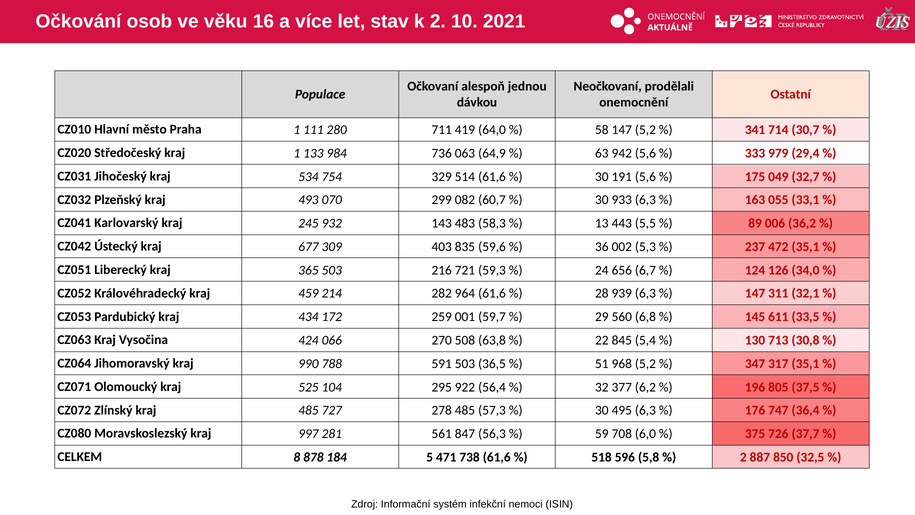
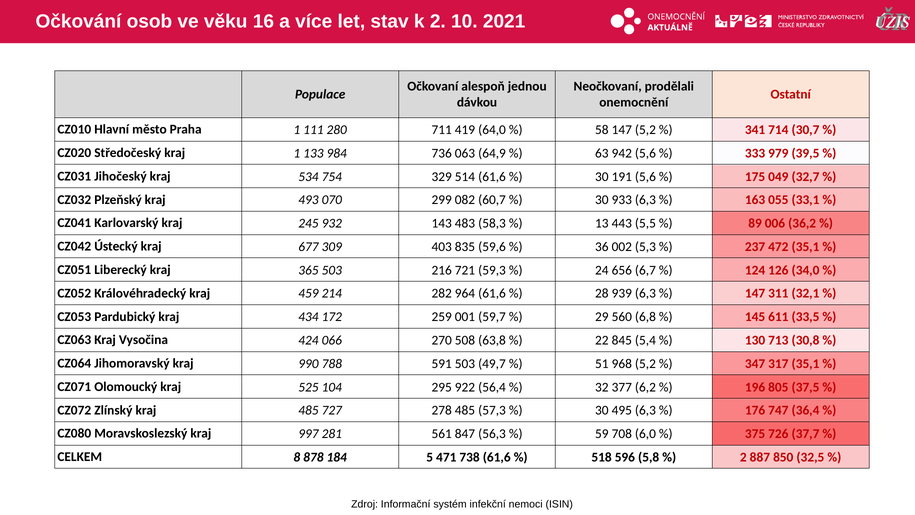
29,4: 29,4 -> 39,5 (805, 153)
36,5: 36,5 -> 49,7 (492, 363)
